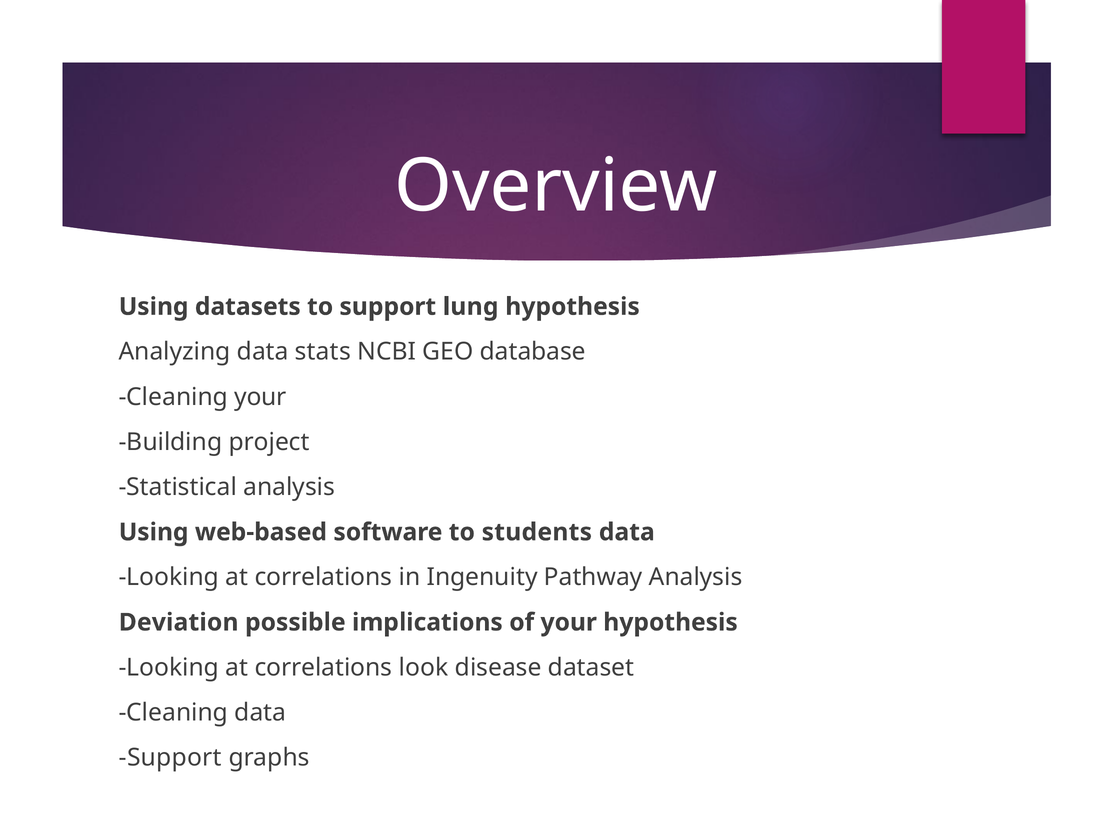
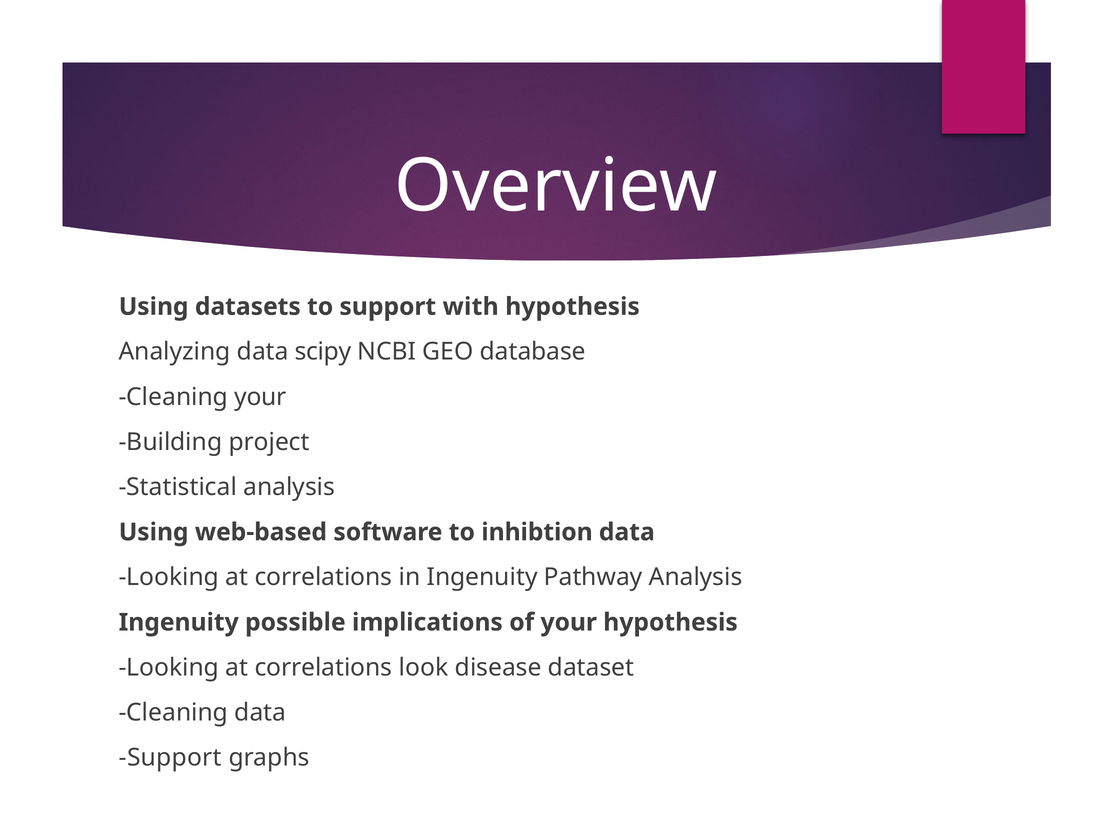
lung: lung -> with (471, 307)
stats: stats -> scipy (323, 352)
students: students -> inhibtion (537, 532)
Deviation: Deviation -> Ingenuity (179, 622)
